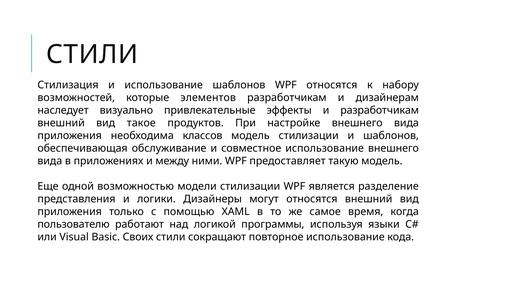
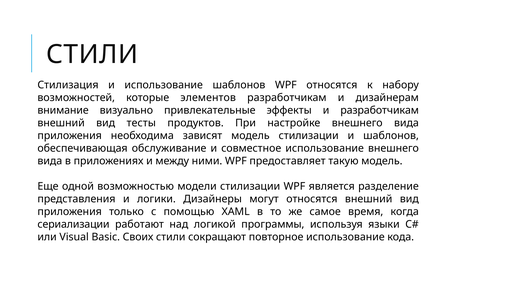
наследует: наследует -> внимание (63, 110)
такое: такое -> тесты (141, 123)
классов: классов -> зависят (203, 135)
пользователю: пользователю -> сериализации (73, 224)
